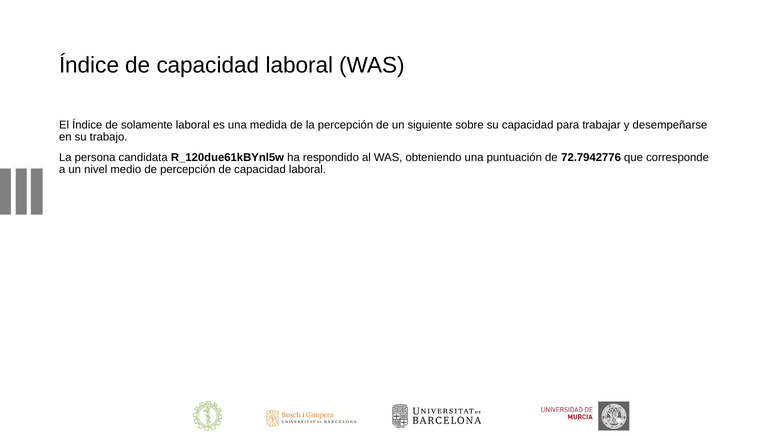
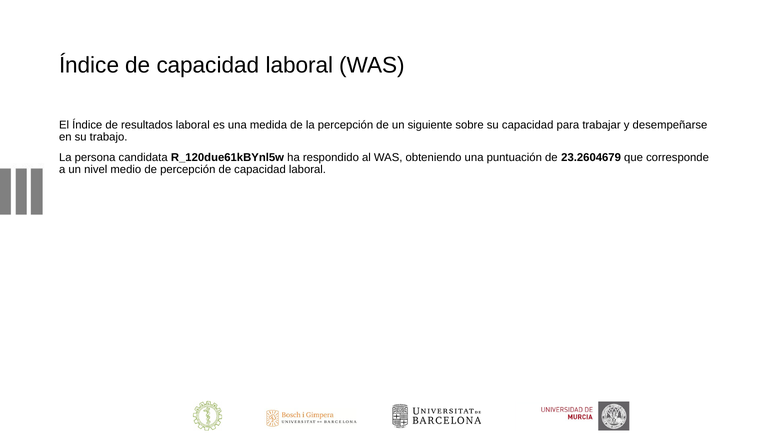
solamente: solamente -> resultados (147, 125)
72.7942776: 72.7942776 -> 23.2604679 (591, 157)
